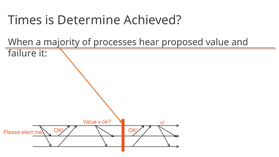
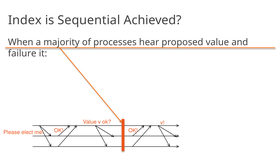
Times: Times -> Index (25, 20)
Determine: Determine -> Sequential (89, 20)
